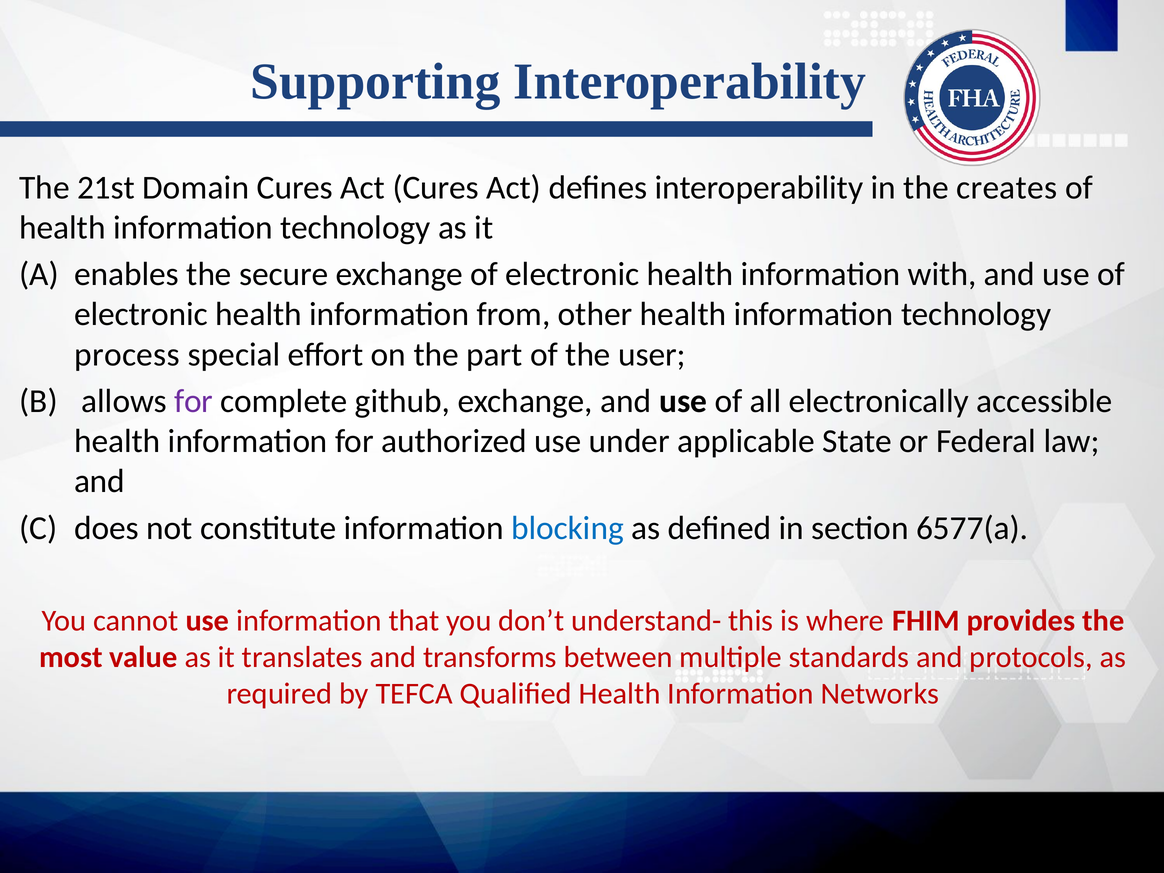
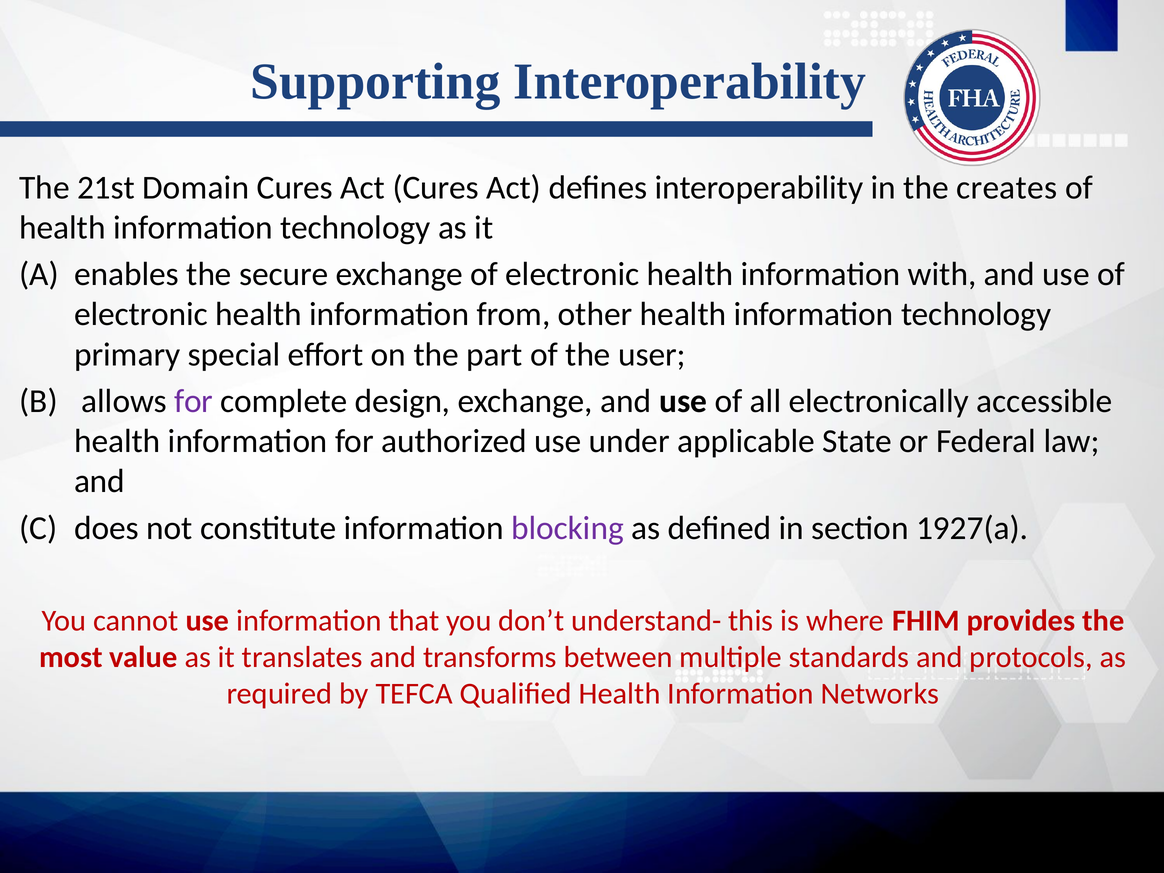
process: process -> primary (127, 355)
github: github -> design (403, 401)
blocking colour: blue -> purple (567, 528)
6577(a: 6577(a -> 1927(a (972, 528)
